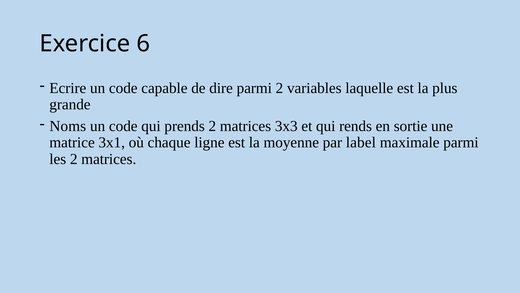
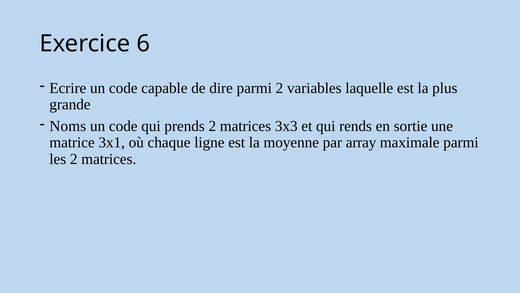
label: label -> array (361, 142)
